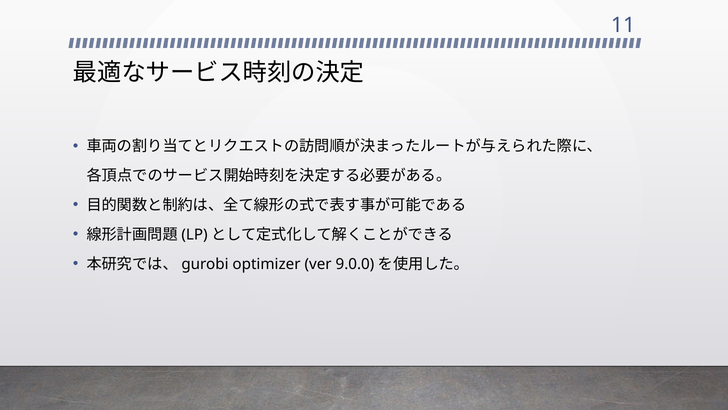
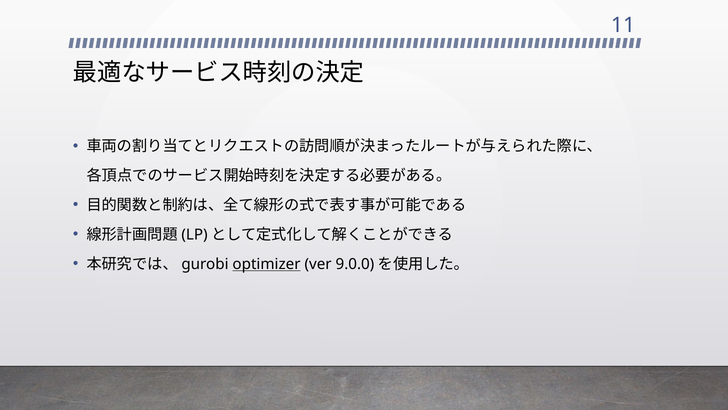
optimizer underline: none -> present (266, 264)
